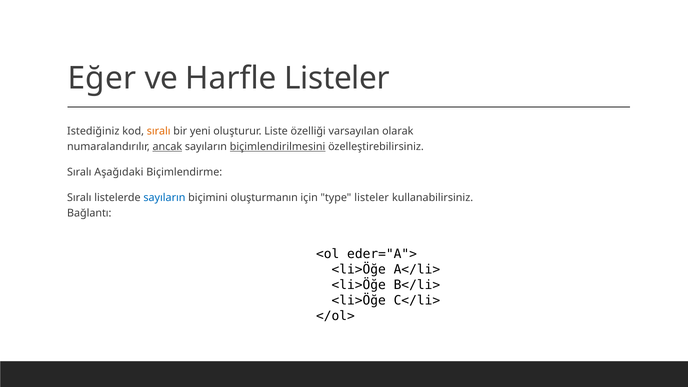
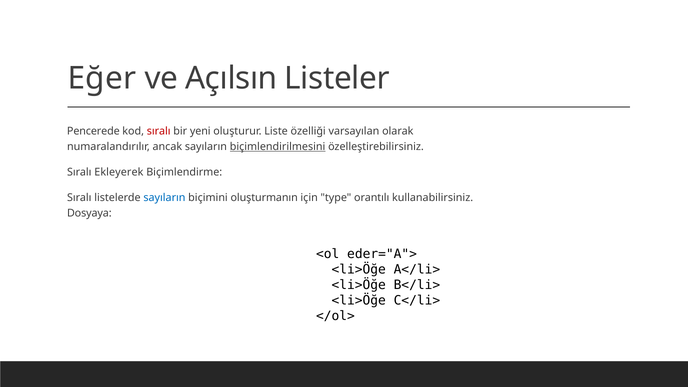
Harfle: Harfle -> Açılsın (231, 78)
Istediğiniz: Istediğiniz -> Pencerede (93, 131)
sıralı colour: orange -> red (159, 131)
ancak underline: present -> none (167, 147)
Aşağıdaki: Aşağıdaki -> Ekleyerek (119, 172)
type listeler: listeler -> orantılı (372, 198)
Bağlantı: Bağlantı -> Dosyaya (89, 213)
